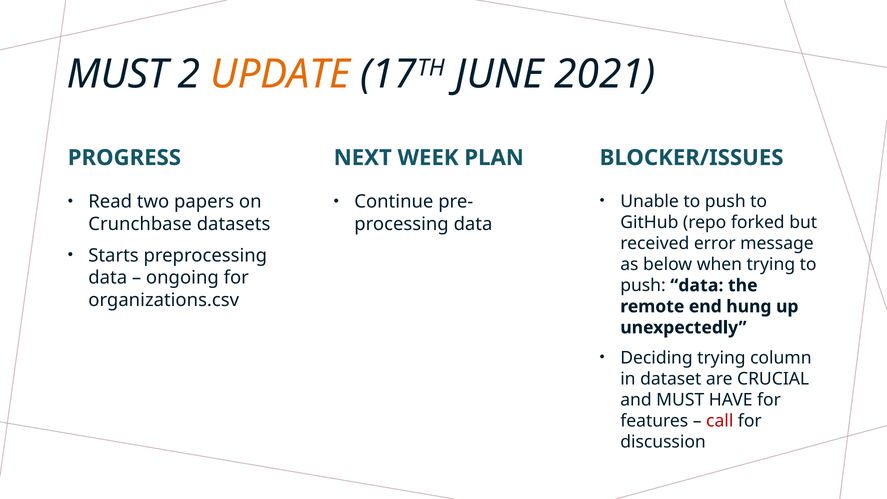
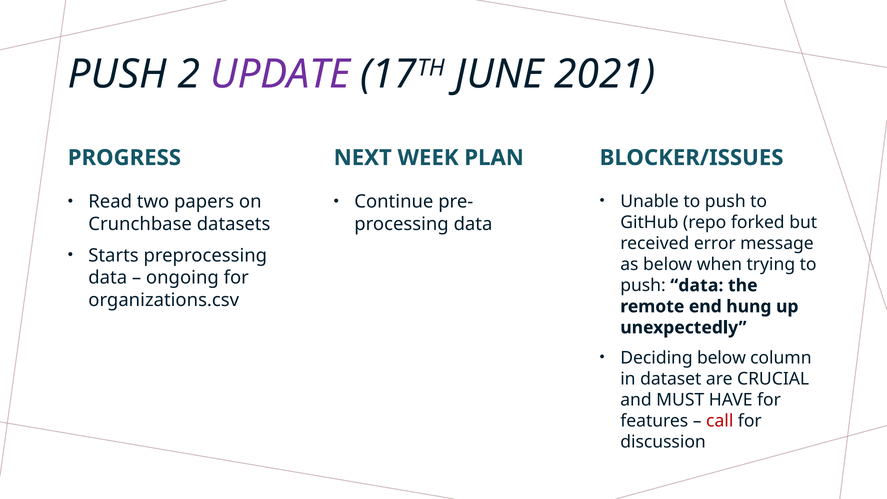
MUST: MUST -> PUSH (117, 75)
UPDATE colour: orange -> purple (280, 75)
Deciding trying: trying -> below (721, 358)
